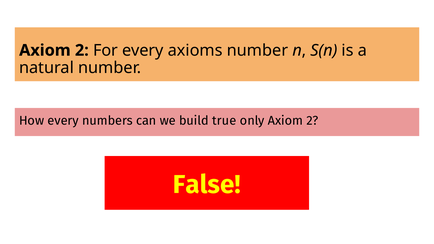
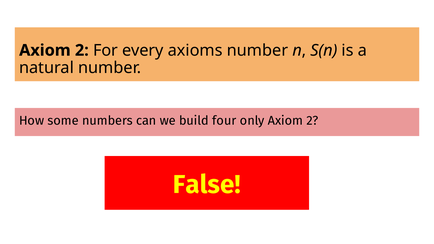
How every: every -> some (63, 121)
true: true -> four (224, 121)
